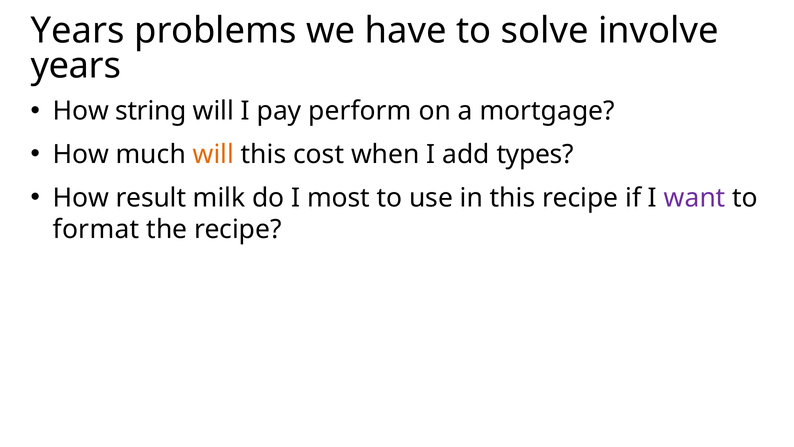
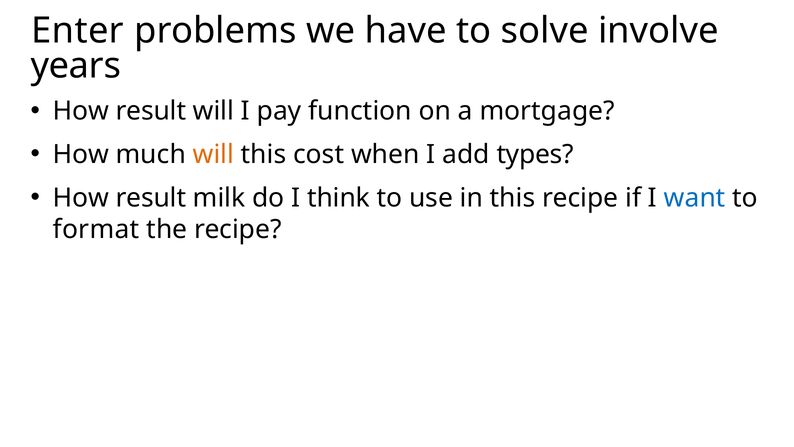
Years: Years -> Enter (78, 31)
string: string -> result (151, 111)
perform: perform -> function (360, 111)
most: most -> think (339, 198)
want colour: purple -> blue (695, 198)
